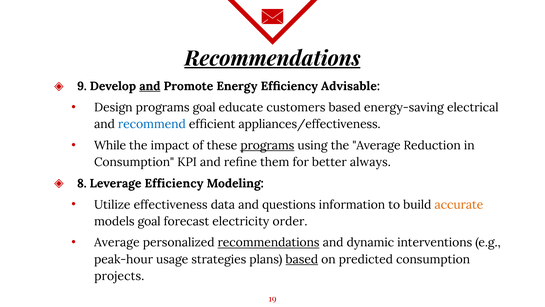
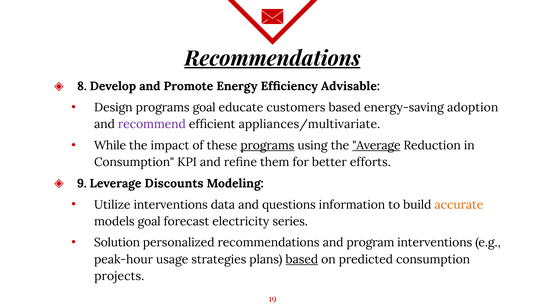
9: 9 -> 8 (82, 86)
and underline: present -> none (150, 86)
electrical: electrical -> adoption (473, 107)
recommend colour: blue -> purple (152, 124)
appliances/effectiveness: appliances/effectiveness -> appliances/multivariate (309, 124)
Average underline: none -> present (376, 145)
always: always -> efforts (370, 162)
8: 8 -> 9 (82, 183)
Leverage Efficiency: Efficiency -> Discounts (174, 183)
Utilize effectiveness: effectiveness -> interventions (171, 204)
order: order -> series (290, 221)
Average: Average -> Solution (117, 242)
recommendations underline: present -> none (269, 242)
dynamic: dynamic -> program (370, 242)
